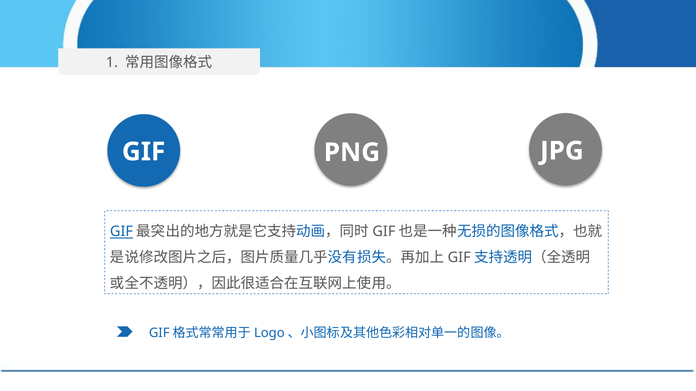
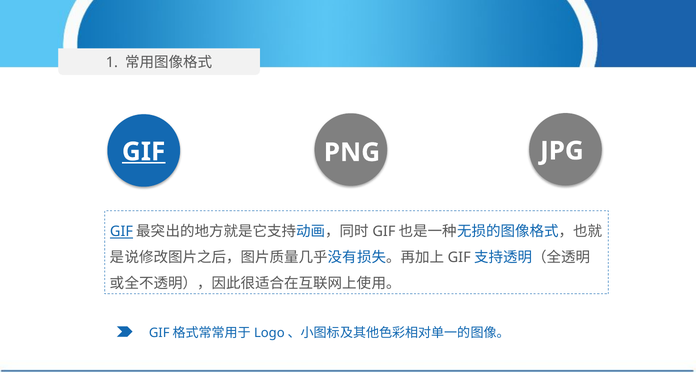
GIF underline: none -> present (144, 152)
